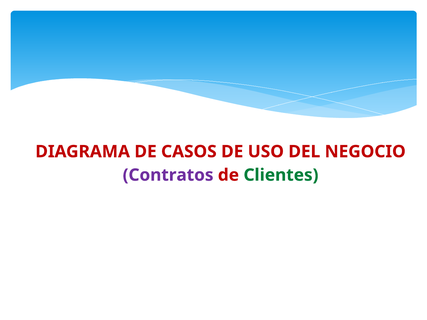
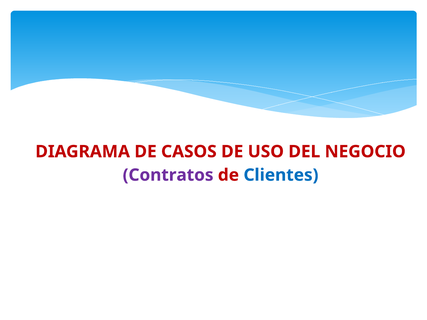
Clientes colour: green -> blue (281, 175)
